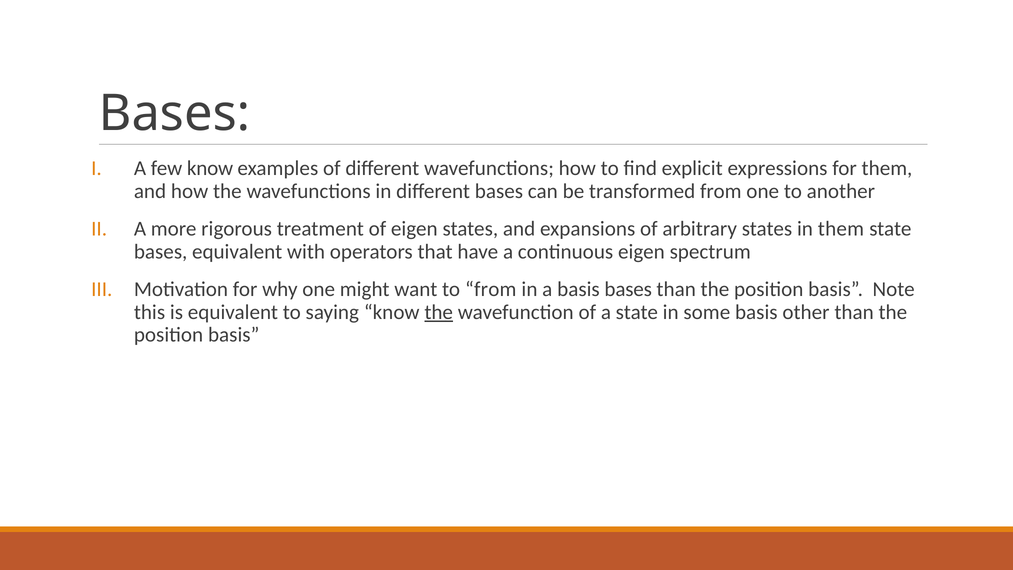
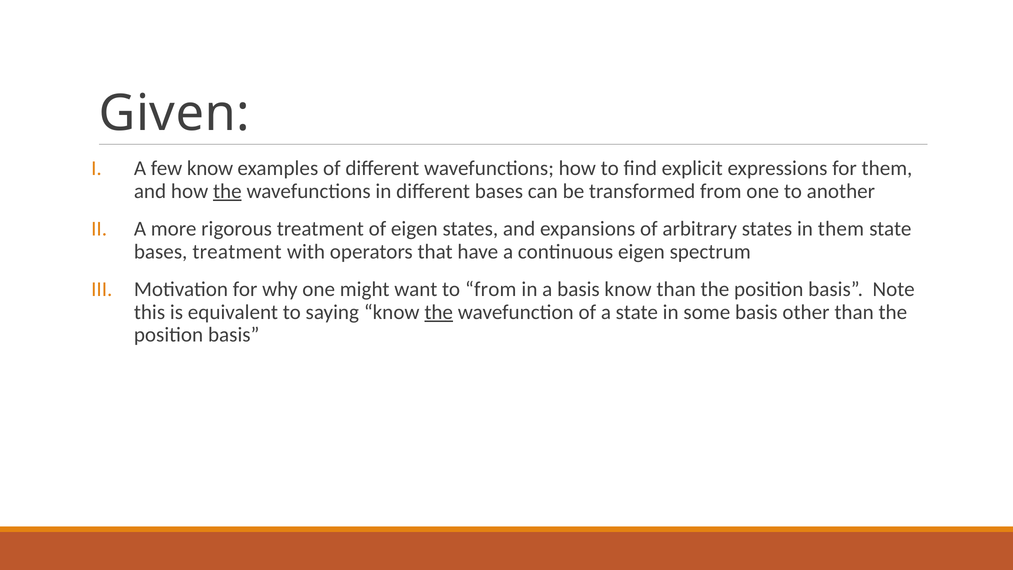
Bases: Bases -> Given (174, 113)
the underline: none -> present (227, 191)
bases equivalent: equivalent -> treatment (237, 252)
basis bases: bases -> know (628, 289)
